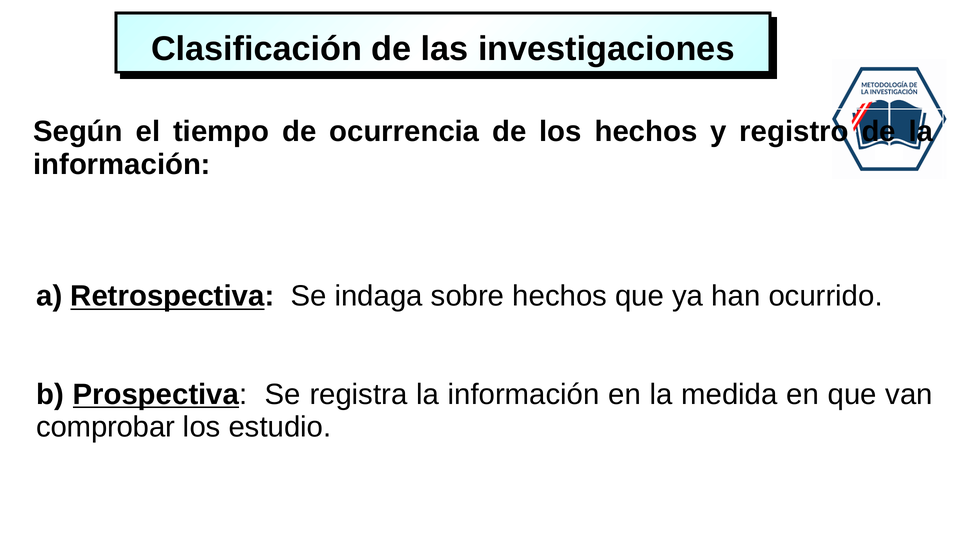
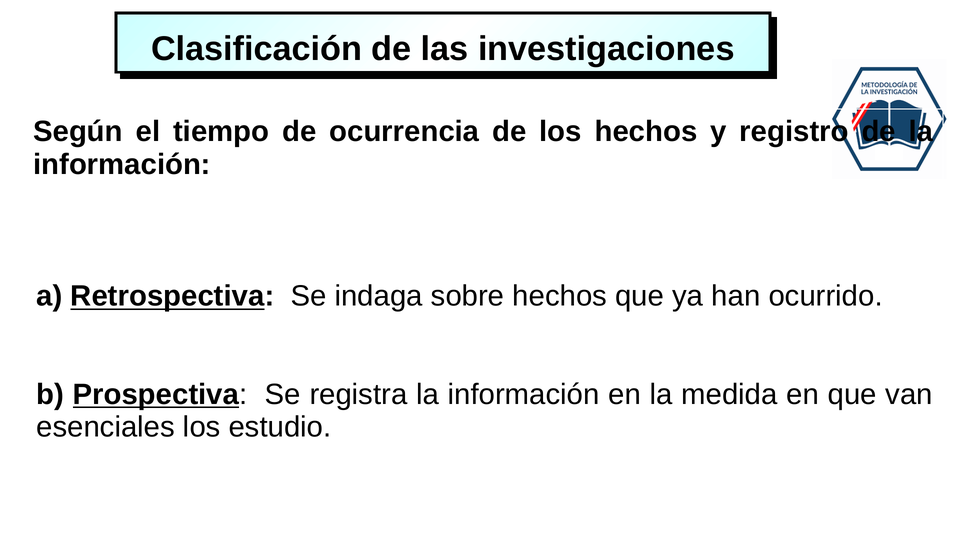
comprobar: comprobar -> esenciales (106, 427)
